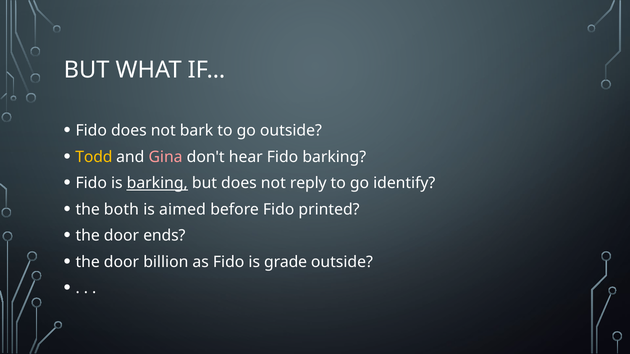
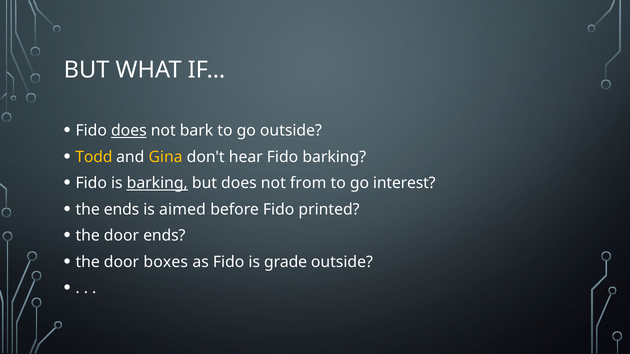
does underline: none -> present (129, 131)
Gina colour: pink -> yellow (166, 157)
reply: reply -> from (308, 183)
identify: identify -> interest (404, 183)
the both: both -> ends (122, 210)
billion: billion -> boxes (166, 262)
